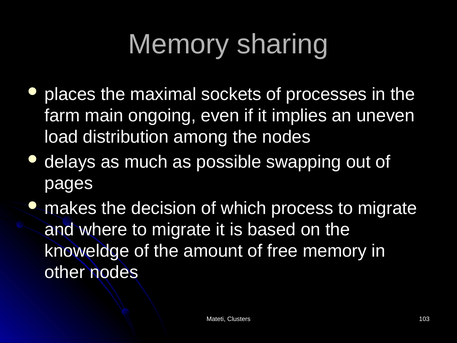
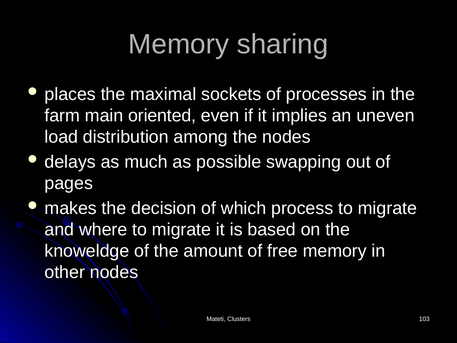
ongoing: ongoing -> oriented (162, 116)
